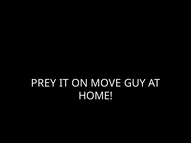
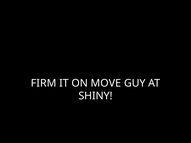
PREY: PREY -> FIRM (44, 83)
HOME: HOME -> SHINY (96, 96)
